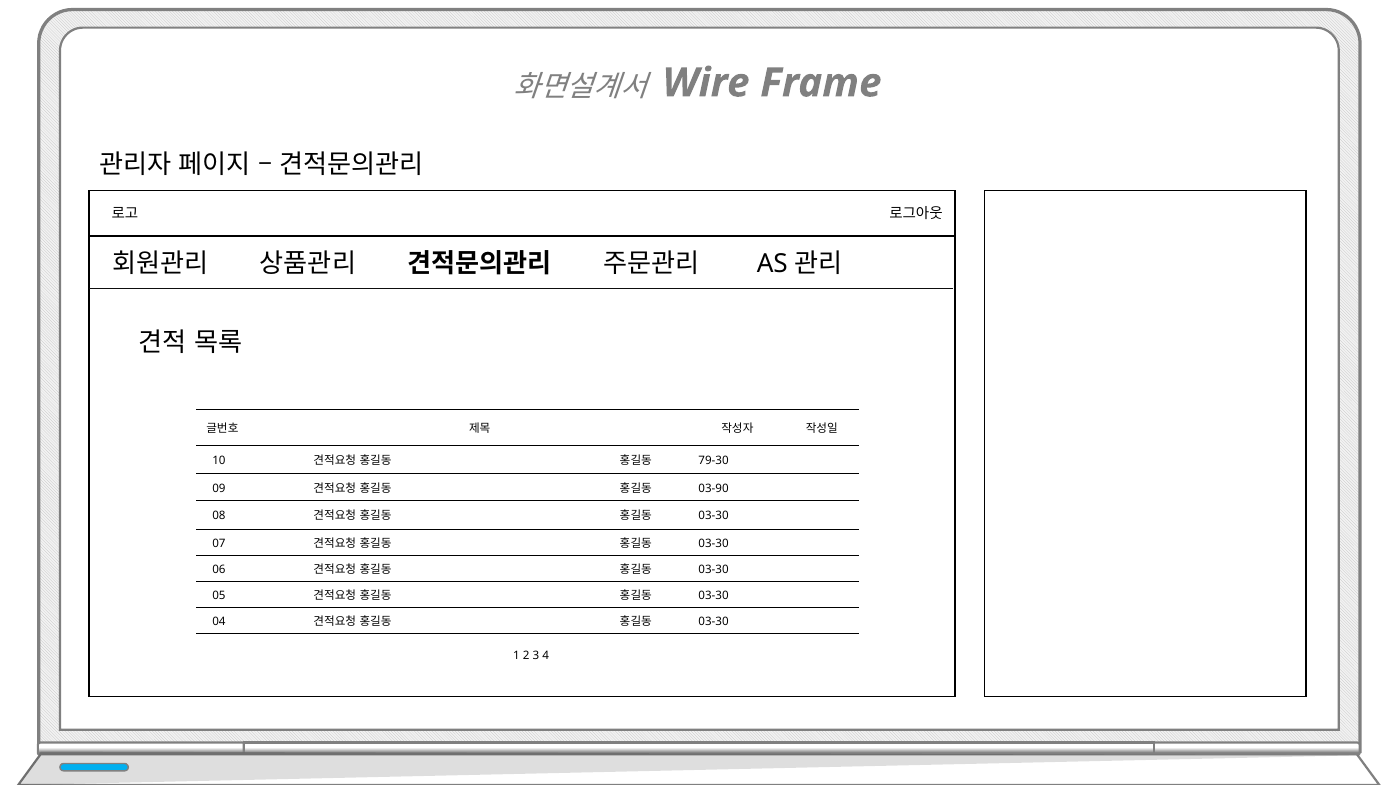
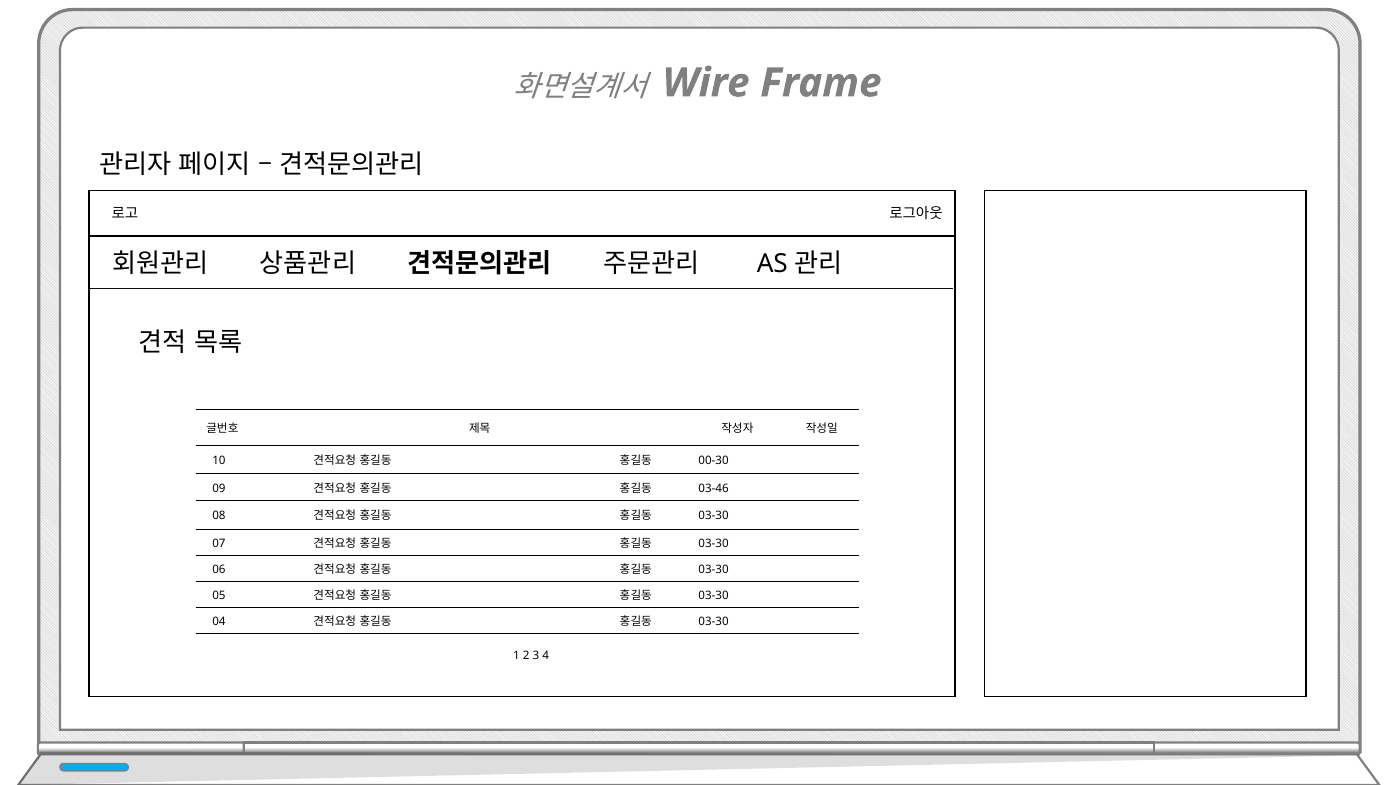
79-30: 79-30 -> 00-30 (714, 460)
03-90: 03-90 -> 03-46 (714, 489)
